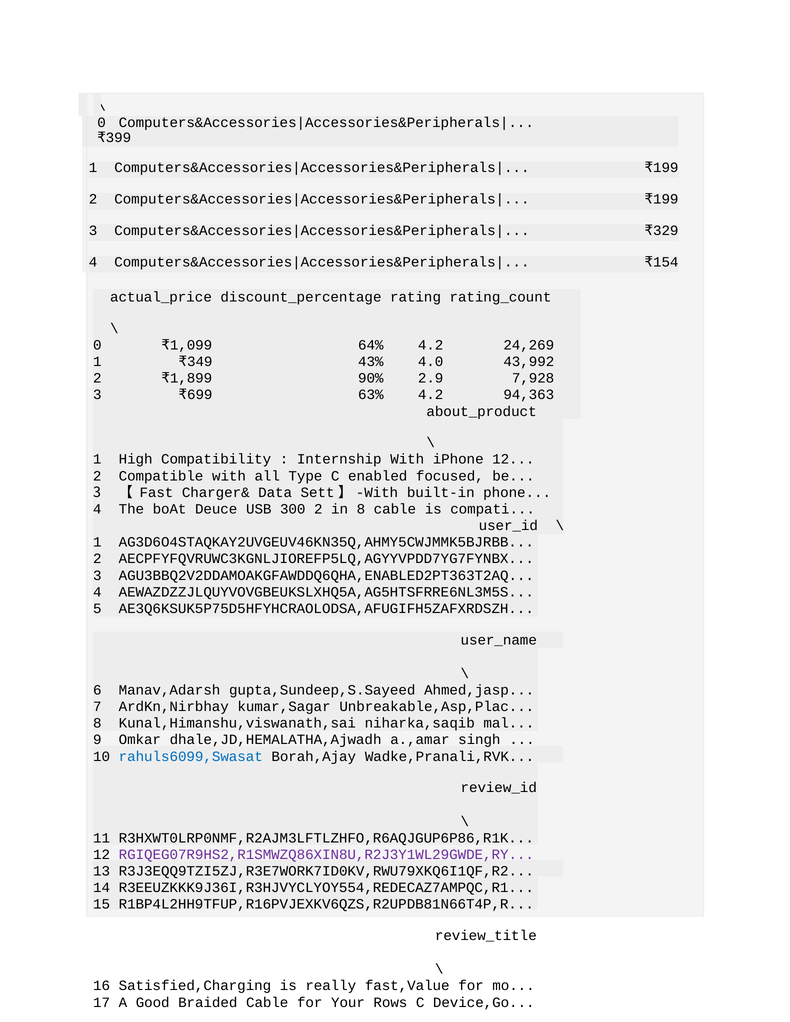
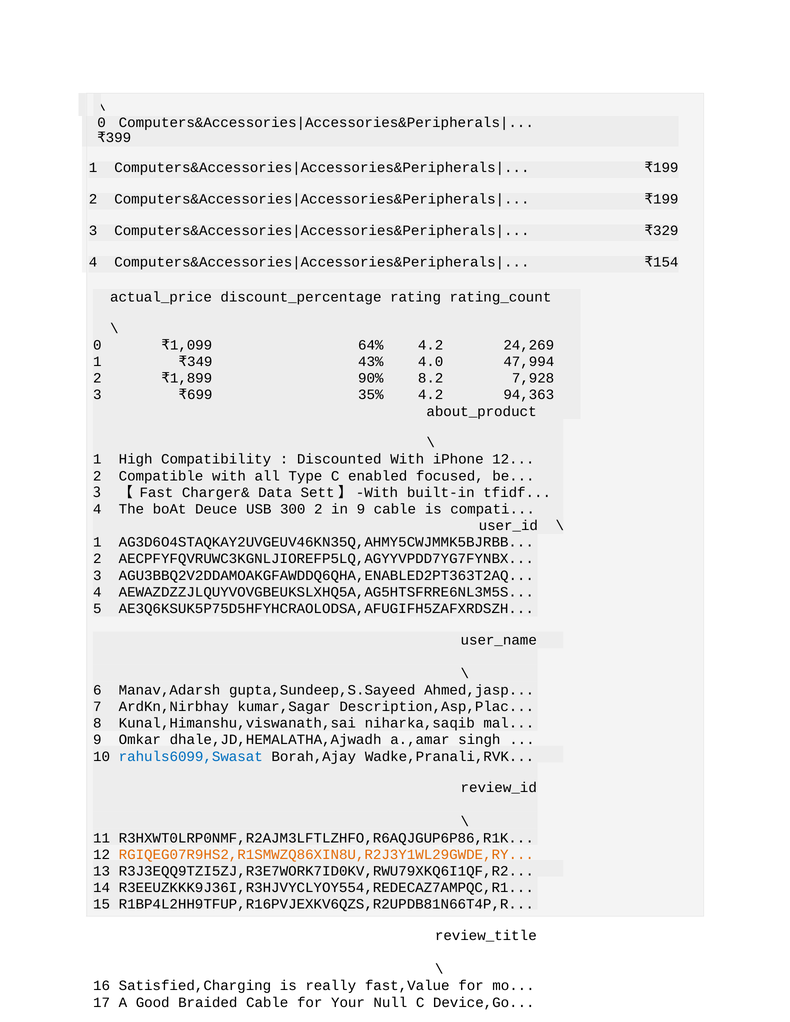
43,992: 43,992 -> 47,994 (529, 362)
2.9: 2.9 -> 8.2 (431, 378)
63%: 63% -> 35% (371, 395)
Internship: Internship -> Discounted (339, 459)
phone: phone -> tfidf (517, 493)
in 8: 8 -> 9 (361, 509)
Unbreakable,Asp,Plac: Unbreakable,Asp,Plac -> Description,Asp,Plac (437, 707)
RGIQEG07R9HS2,R1SMWZQ86XIN8U,R2J3Y1WL29GWDE,RY colour: purple -> orange (326, 855)
Rows: Rows -> Null (390, 1003)
